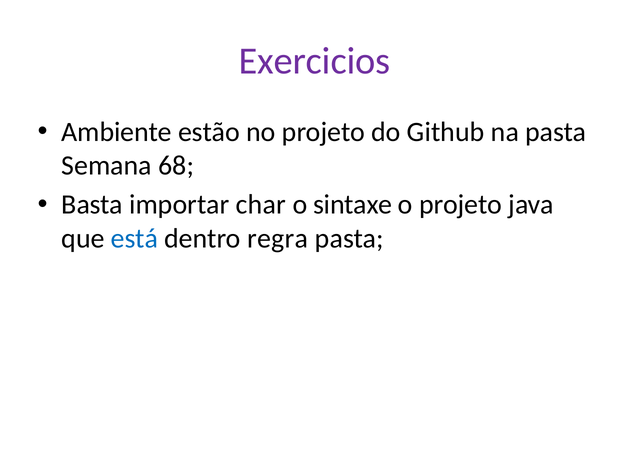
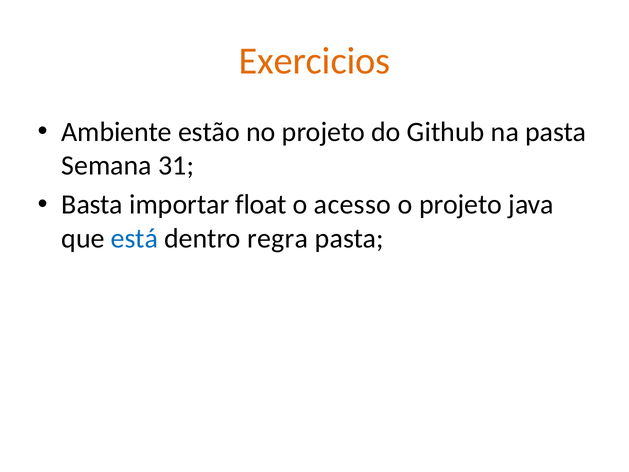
Exercicios colour: purple -> orange (315, 61)
68: 68 -> 31 (176, 166)
char: char -> float (261, 205)
sintaxe: sintaxe -> acesso (352, 205)
